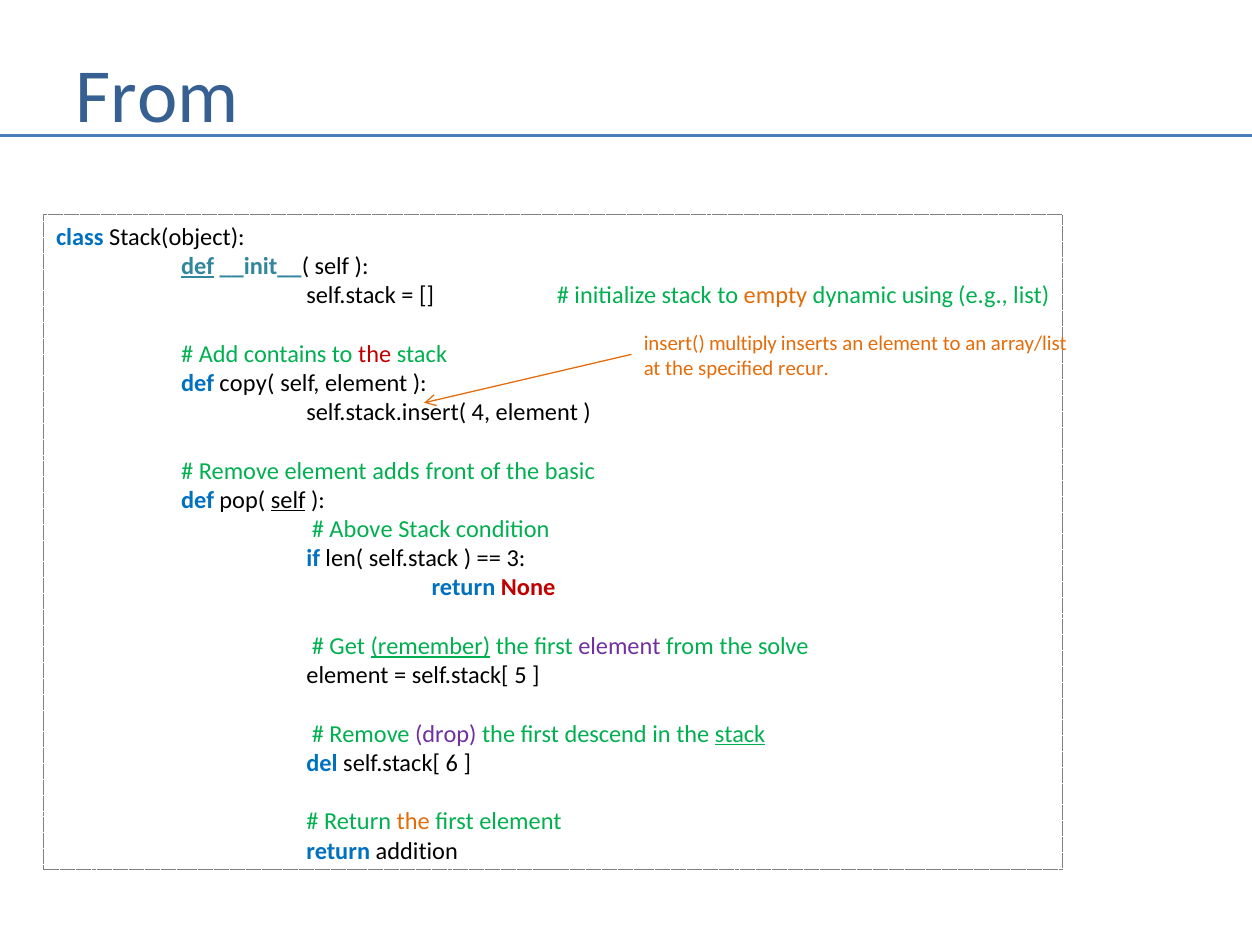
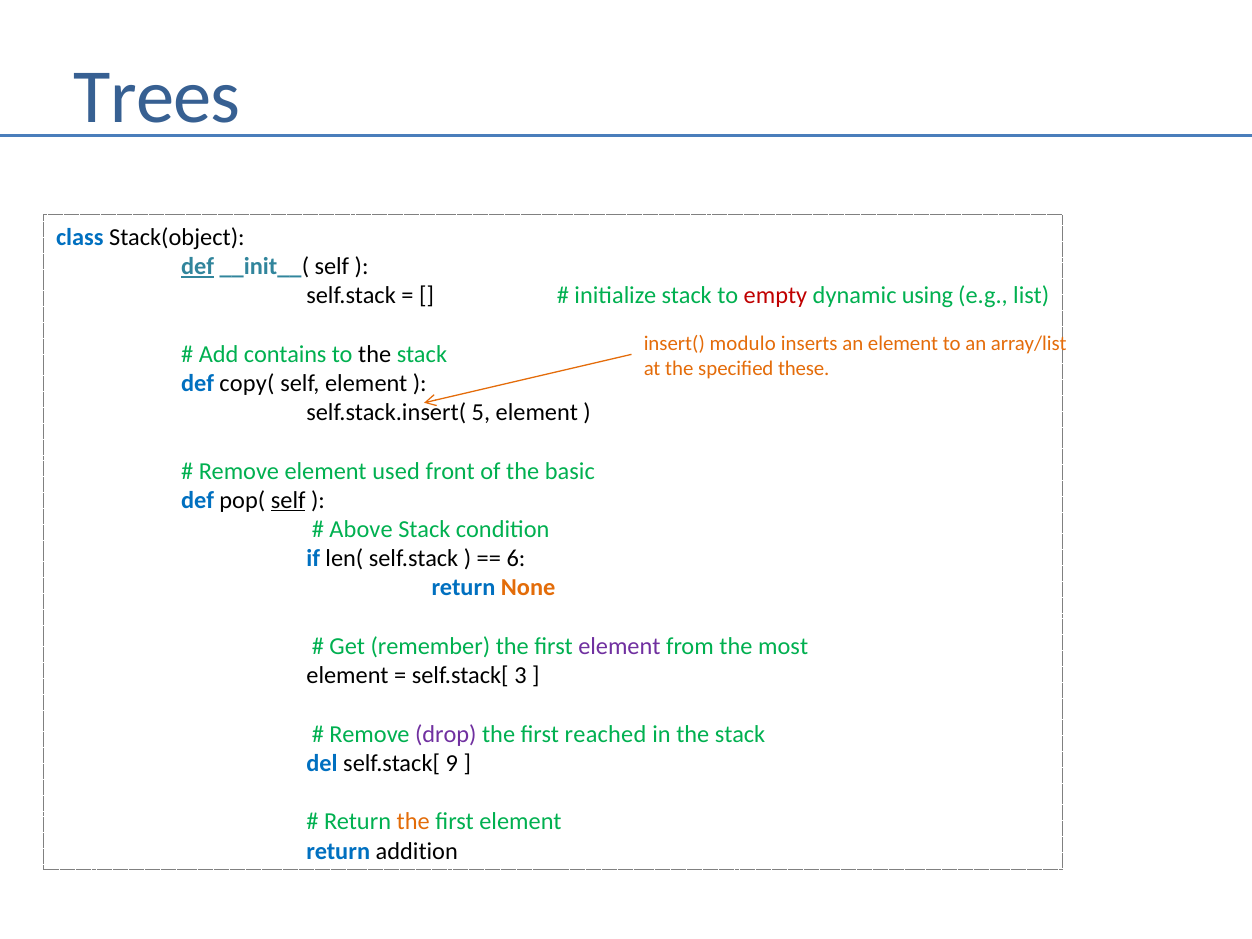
From: From -> Trees (157, 97)
empty colour: orange -> red (775, 296)
multiply: multiply -> modulo (743, 343)
the colour: red -> black (375, 354)
recur: recur -> these (804, 368)
4: 4 -> 5 (481, 413)
adds: adds -> used (396, 471)
3: 3 -> 6 (516, 559)
None colour: red -> orange (528, 588)
remember underline: present -> none (430, 646)
solve: solve -> most (783, 646)
5: 5 -> 3 (521, 676)
descend: descend -> reached (606, 734)
stack underline: present -> none (740, 734)
6: 6 -> 9 (452, 763)
